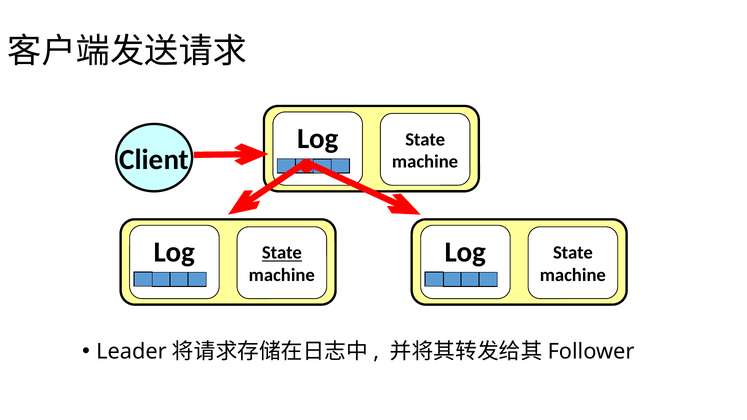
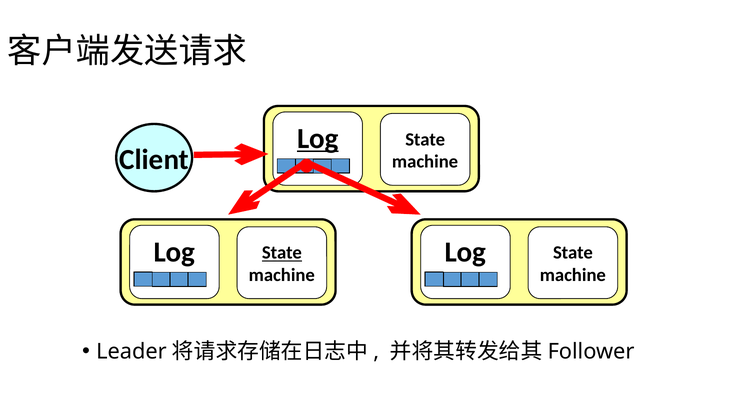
Log underline: none -> present (318, 139)
